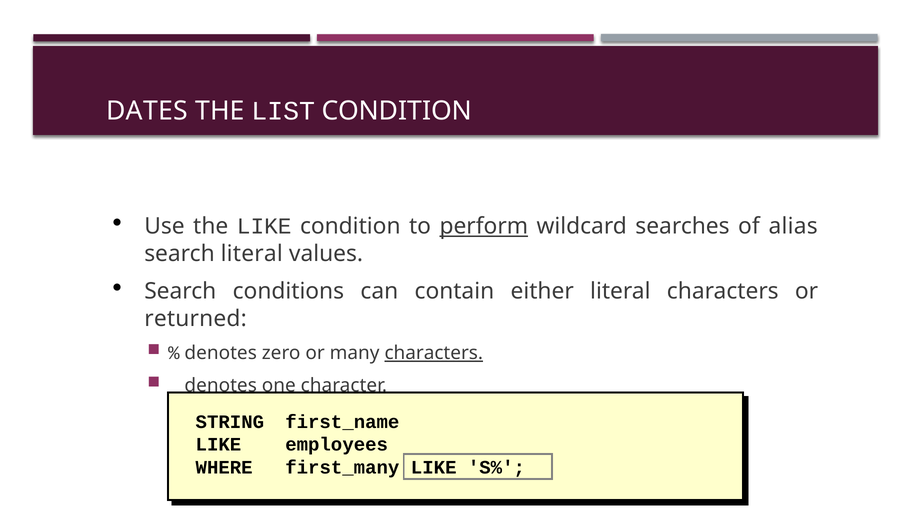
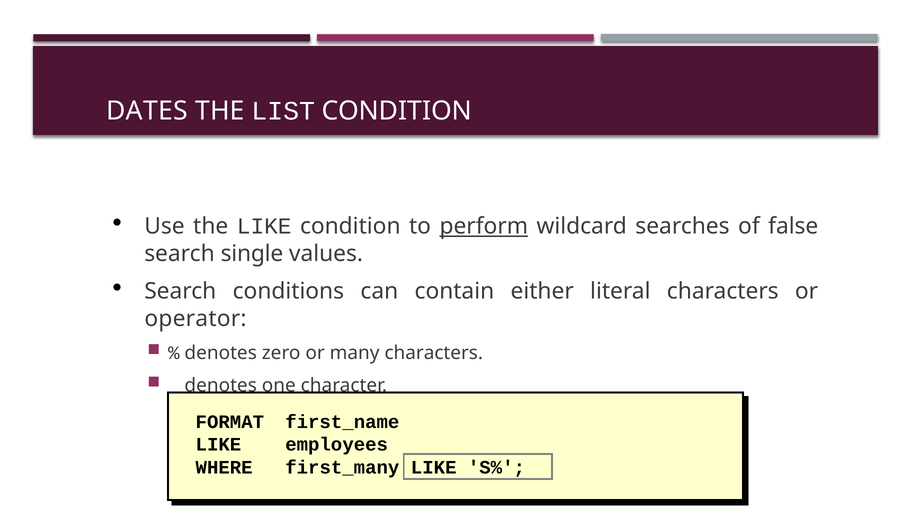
alias: alias -> false (793, 226)
search literal: literal -> single (252, 253)
returned: returned -> operator (195, 318)
characters underline: present -> none (434, 353)
STRING: STRING -> FORMAT (230, 421)
